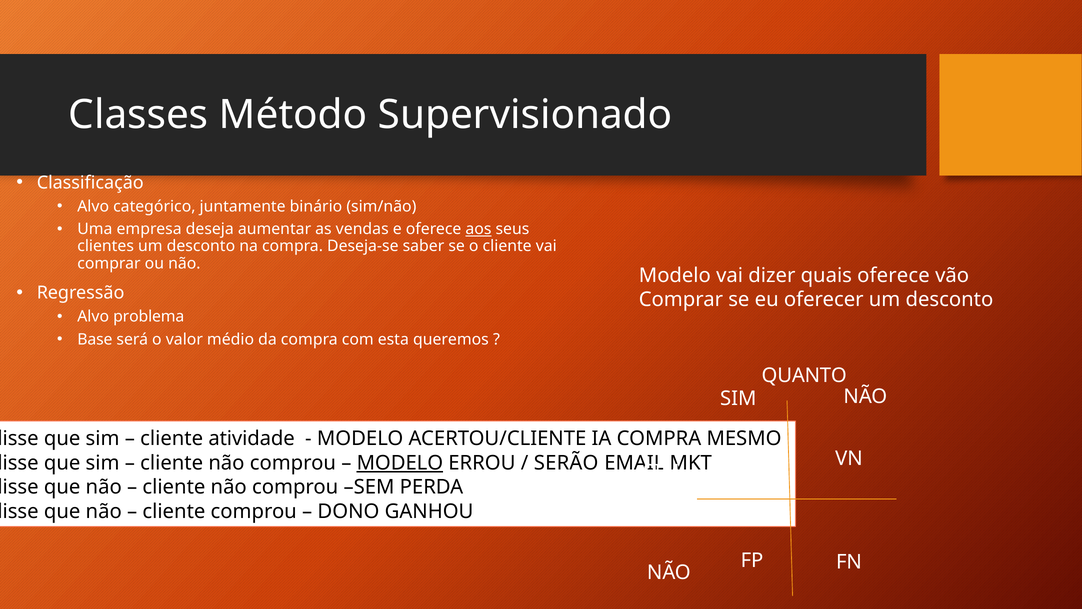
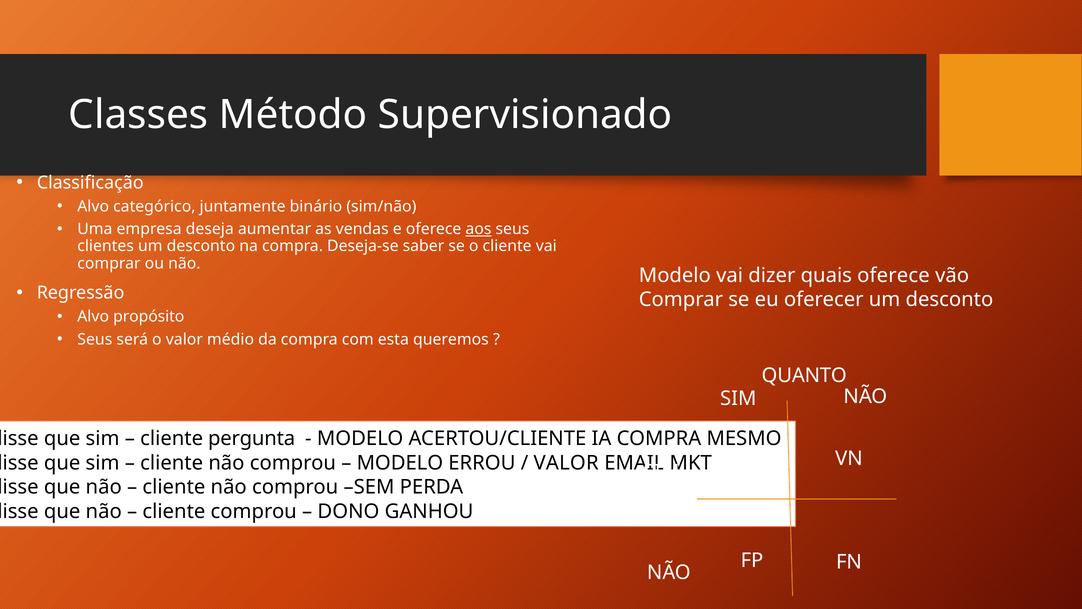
problema: problema -> propósito (149, 317)
Base: Base -> Seus (95, 339)
atividade: atividade -> pergunta (252, 438)
MODELO underline: present -> none (400, 463)
SERÃO: SERÃO -> VALOR (566, 463)
